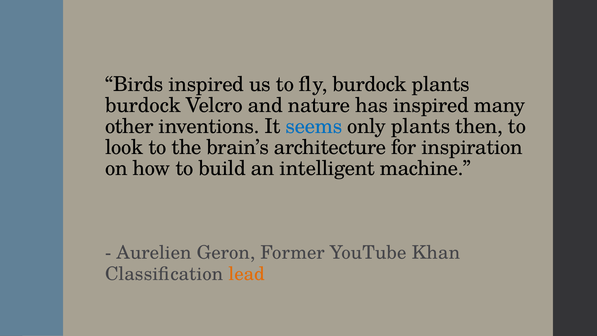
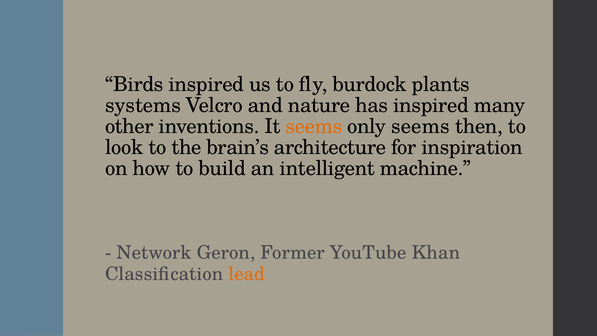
burdock: burdock -> systems (143, 105)
seems colour: blue -> orange (314, 126)
only plants: plants -> seems (420, 126)
Aurelien: Aurelien -> Network (154, 253)
